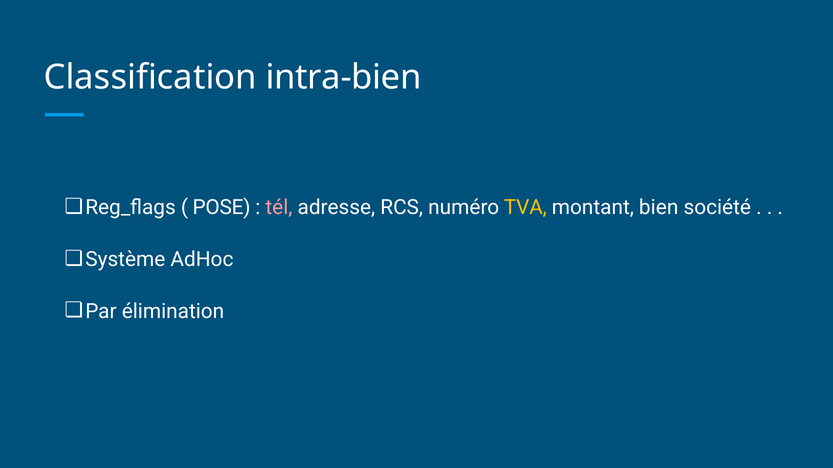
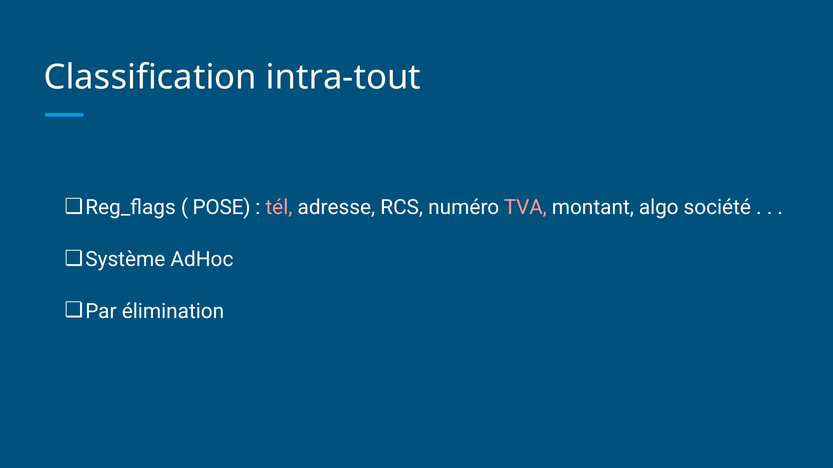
intra-bien: intra-bien -> intra-tout (343, 77)
TVA colour: yellow -> pink (525, 208)
bien: bien -> algo (659, 208)
